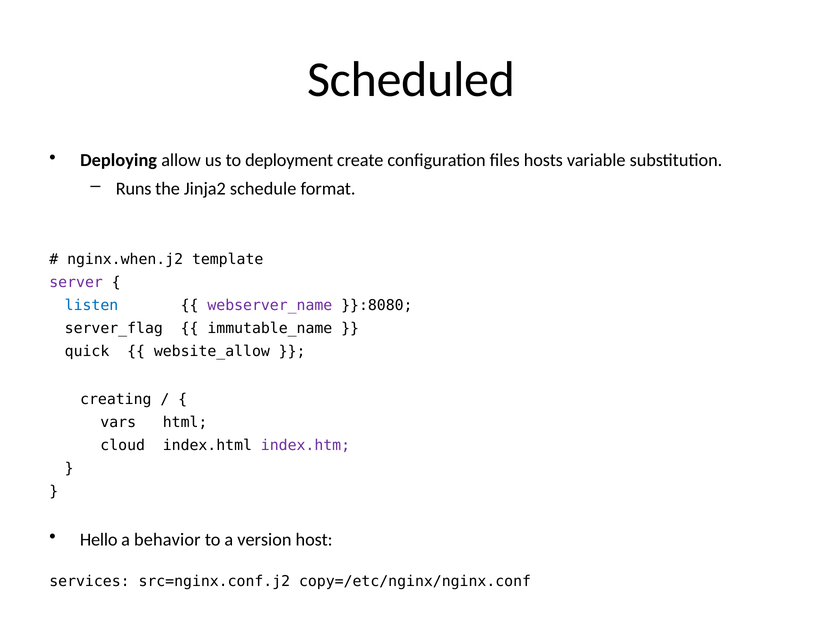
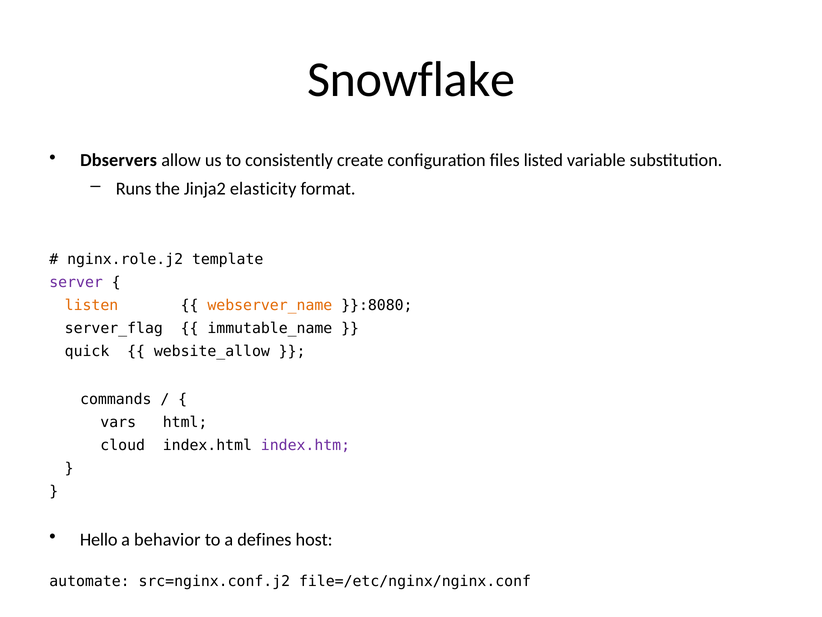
Scheduled: Scheduled -> Snowflake (411, 80)
Deploying: Deploying -> Dbservers (119, 160)
deployment: deployment -> consistently (289, 160)
hosts: hosts -> listed (543, 160)
schedule: schedule -> elasticity (263, 189)
nginx.when.j2: nginx.when.j2 -> nginx.role.j2 (125, 259)
listen colour: blue -> orange (92, 305)
webserver_name colour: purple -> orange (270, 305)
creating: creating -> commands (116, 399)
version: version -> defines (264, 539)
services: services -> automate (89, 581)
copy=/etc/nginx/nginx.conf: copy=/etc/nginx/nginx.conf -> file=/etc/nginx/nginx.conf (415, 581)
